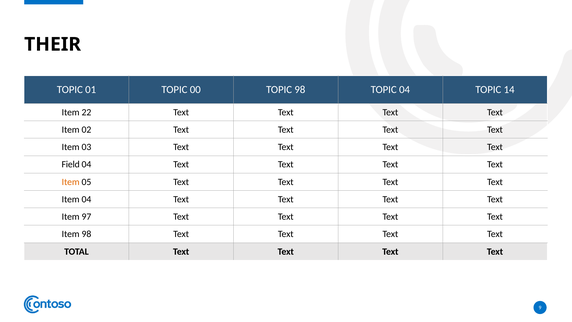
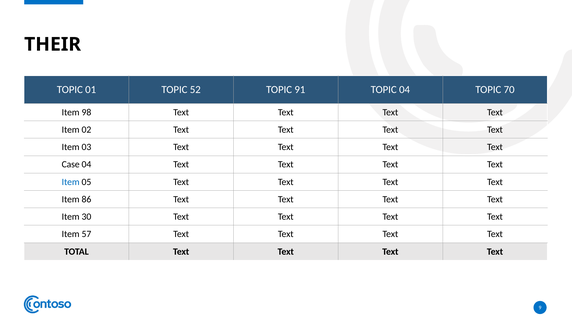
00: 00 -> 52 (195, 90)
TOPIC 98: 98 -> 91 (300, 90)
14: 14 -> 70 (509, 90)
22: 22 -> 98 (86, 112)
Field: Field -> Case (71, 164)
Item colour: orange -> blue (71, 182)
Item 04: 04 -> 86 (86, 199)
97: 97 -> 30 (86, 217)
Item 98: 98 -> 57 (86, 234)
